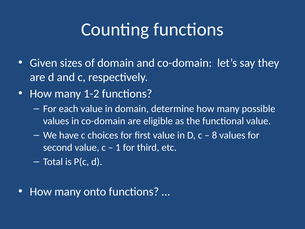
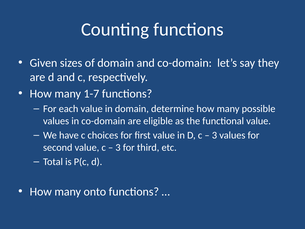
1-2: 1-2 -> 1-7 (91, 94)
8: 8 -> 3 (214, 135)
1: 1 -> 3 (118, 147)
